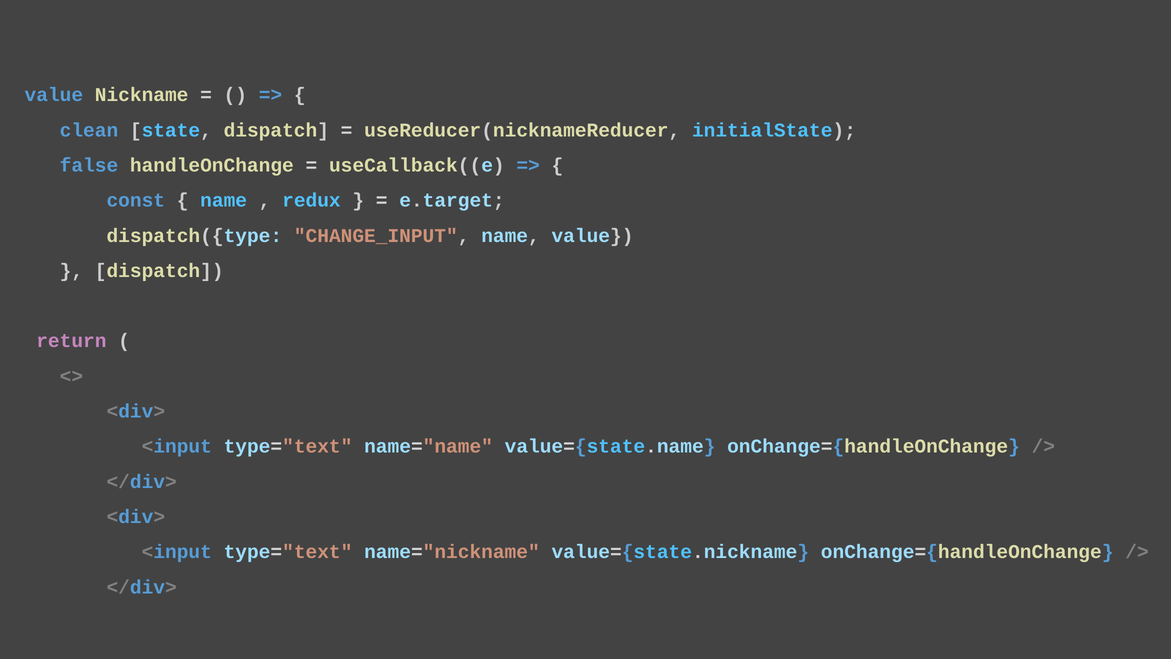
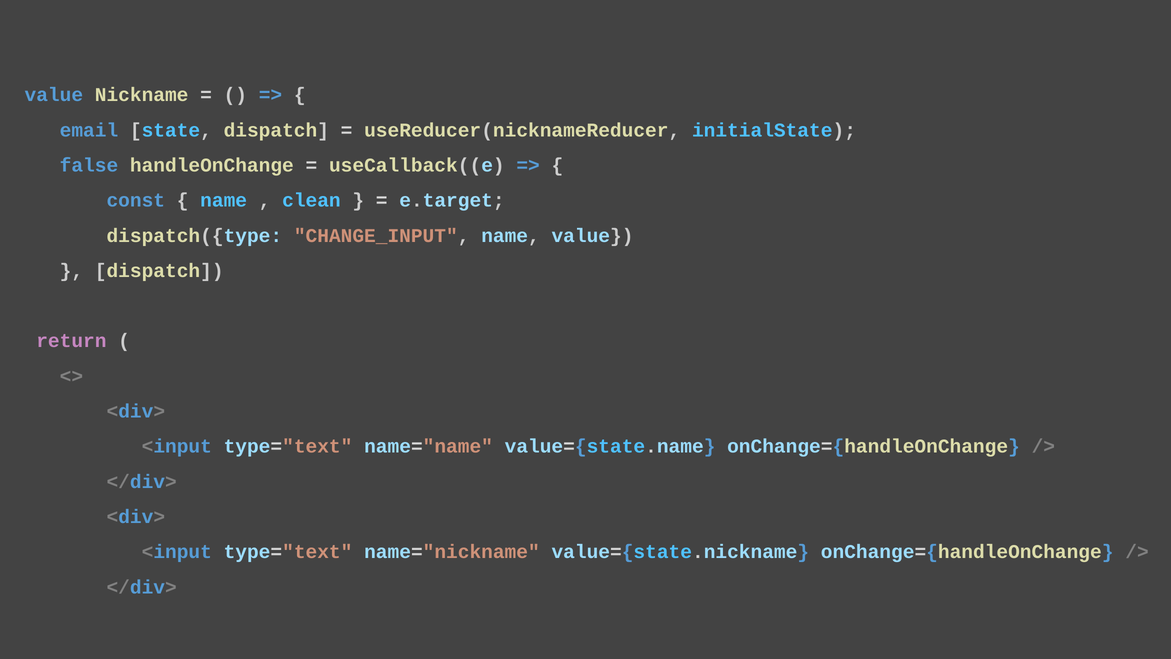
clean: clean -> email (89, 130)
redux: redux -> clean (311, 200)
